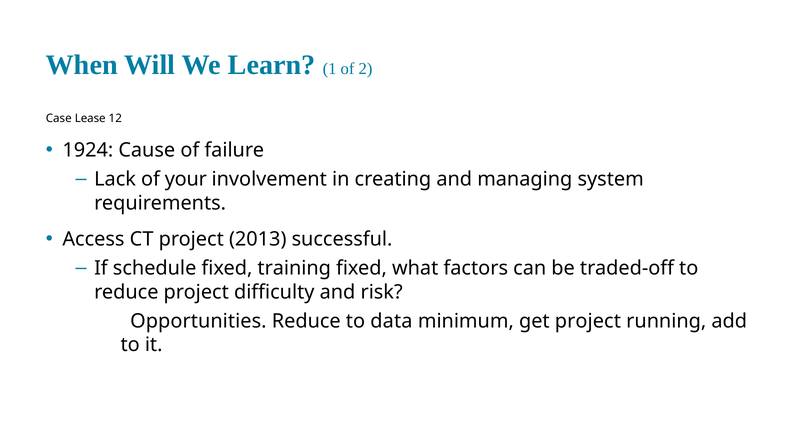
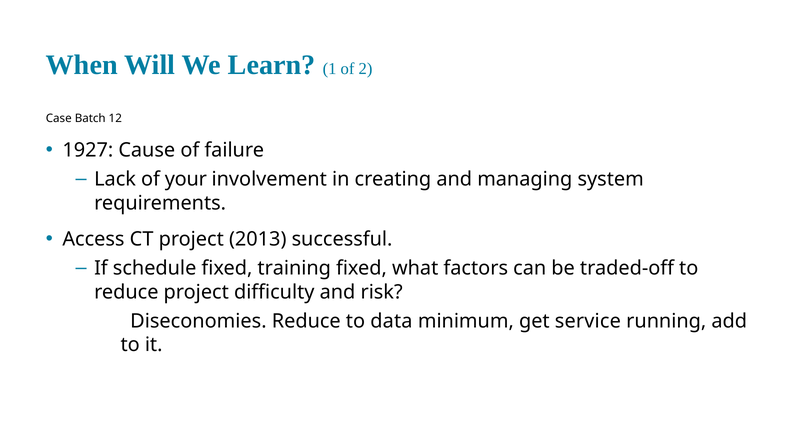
Lease: Lease -> Batch (90, 118)
1924: 1924 -> 1927 (88, 150)
Opportunities: Opportunities -> Diseconomies (198, 321)
get project: project -> service (588, 321)
